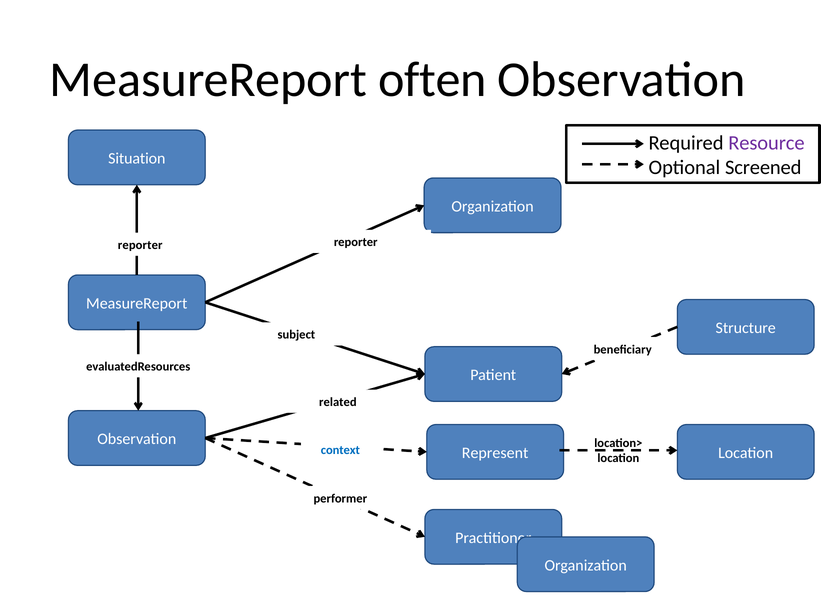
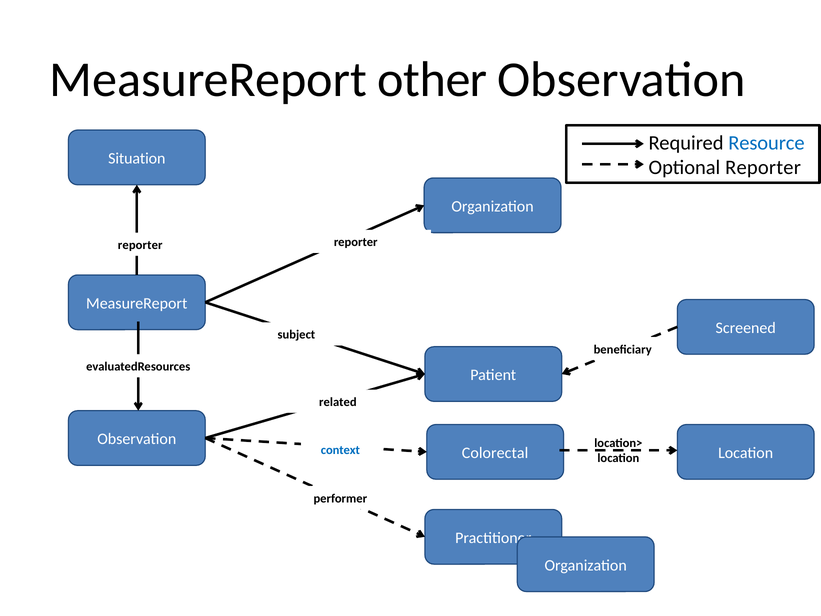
often: often -> other (432, 79)
Resource colour: purple -> blue (766, 143)
Optional Screened: Screened -> Reporter (763, 168)
Structure: Structure -> Screened (746, 328)
Represent: Represent -> Colorectal (495, 453)
